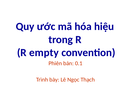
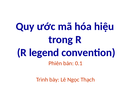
empty: empty -> legend (44, 53)
